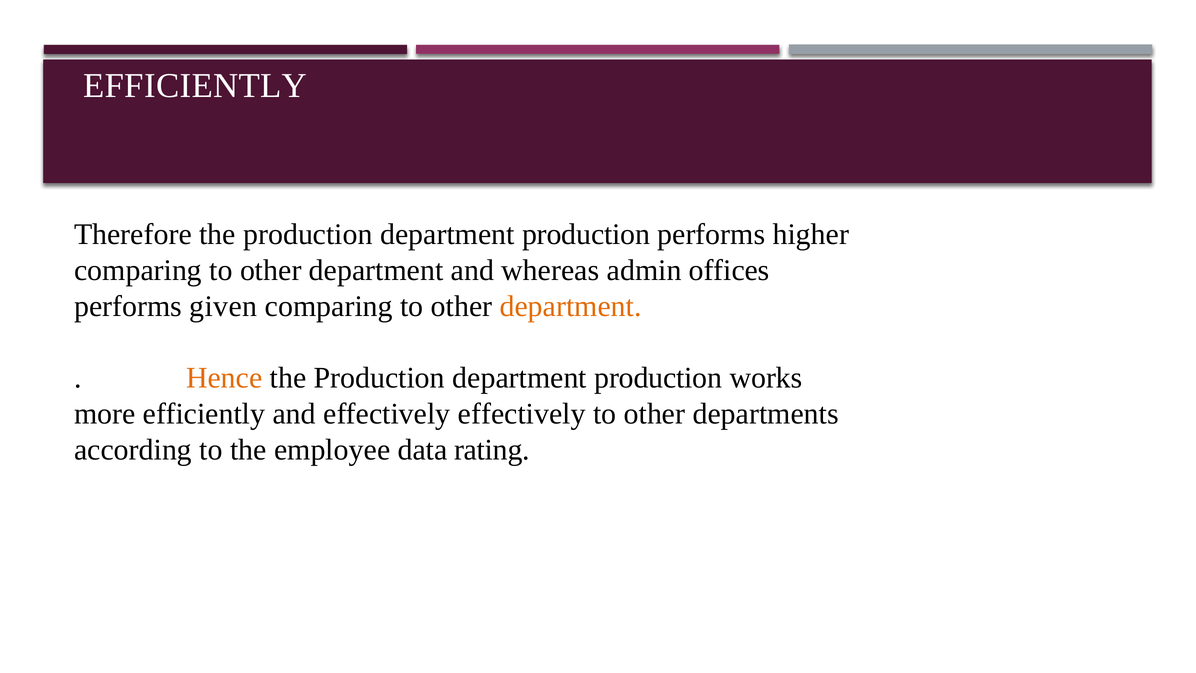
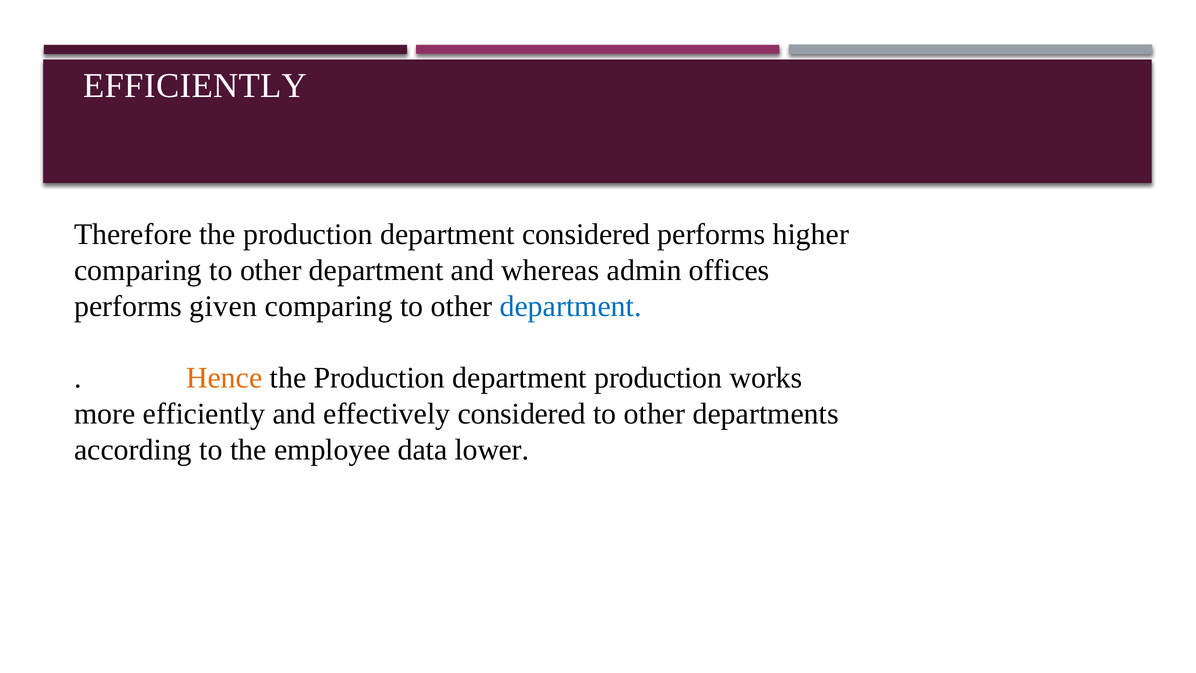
production: production -> considered (586, 234)
department colour: orange -> blue (571, 306)
effectively effectively: effectively -> considered (522, 414)
rating: rating -> lower (492, 450)
